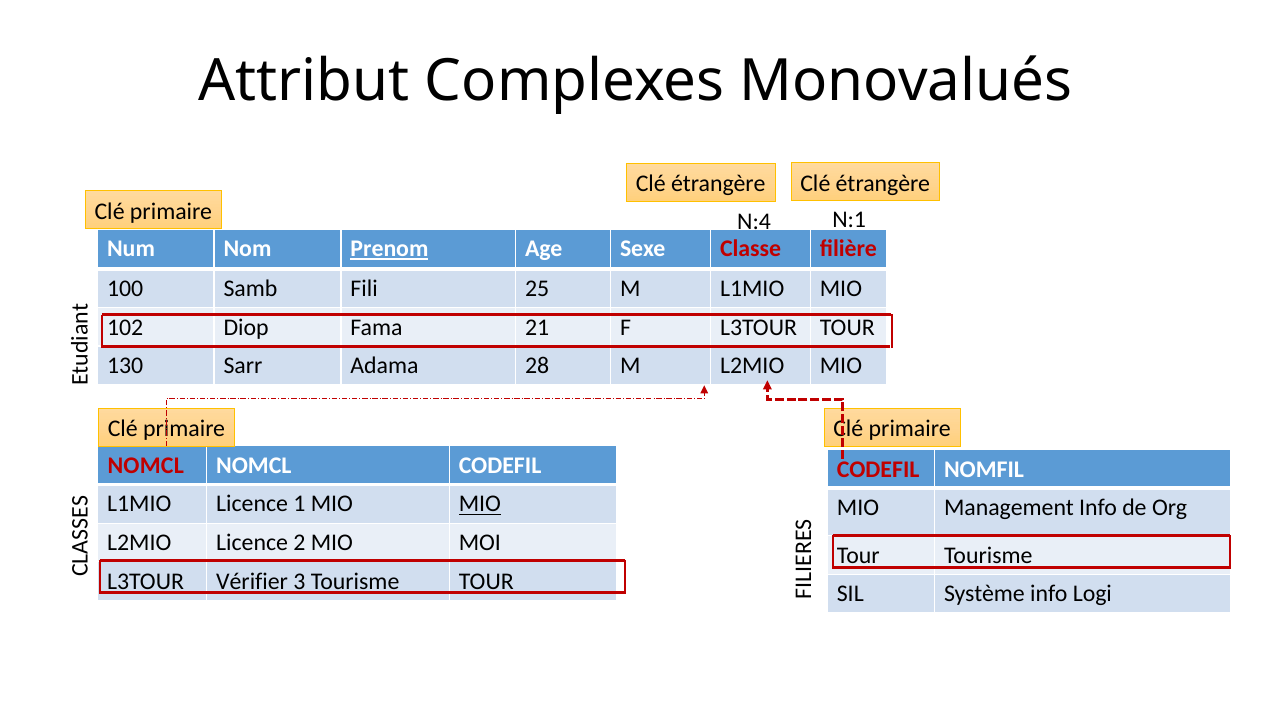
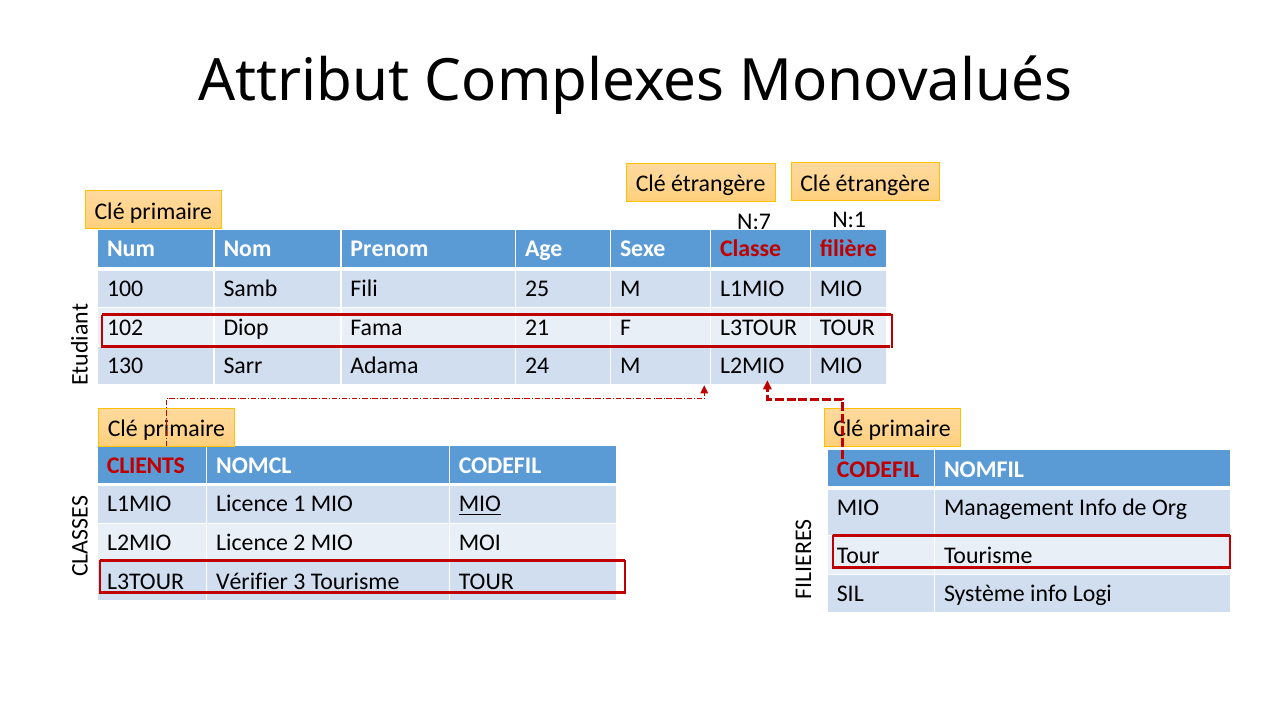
N:4: N:4 -> N:7 (754, 221)
Prenom underline: present -> none (389, 249)
28: 28 -> 24 (537, 365)
NOMCL: NOMCL -> CLIENTS (146, 465)
